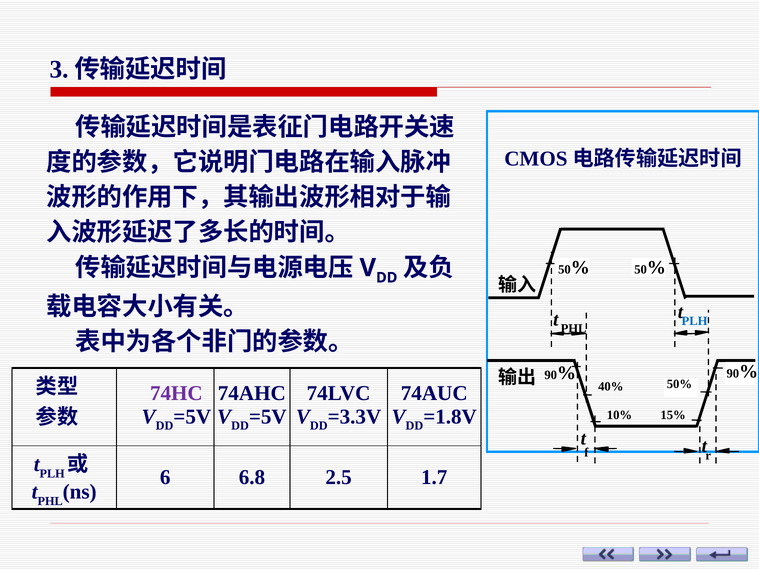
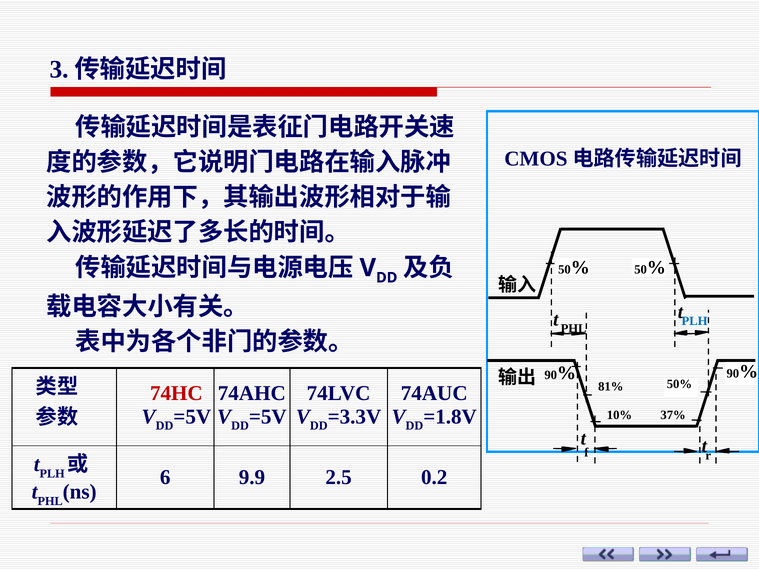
40%: 40% -> 81% (611, 387)
74HC colour: purple -> red (176, 393)
15%: 15% -> 37% (673, 415)
6.8: 6.8 -> 9.9 (252, 478)
1.7: 1.7 -> 0.2 (434, 478)
